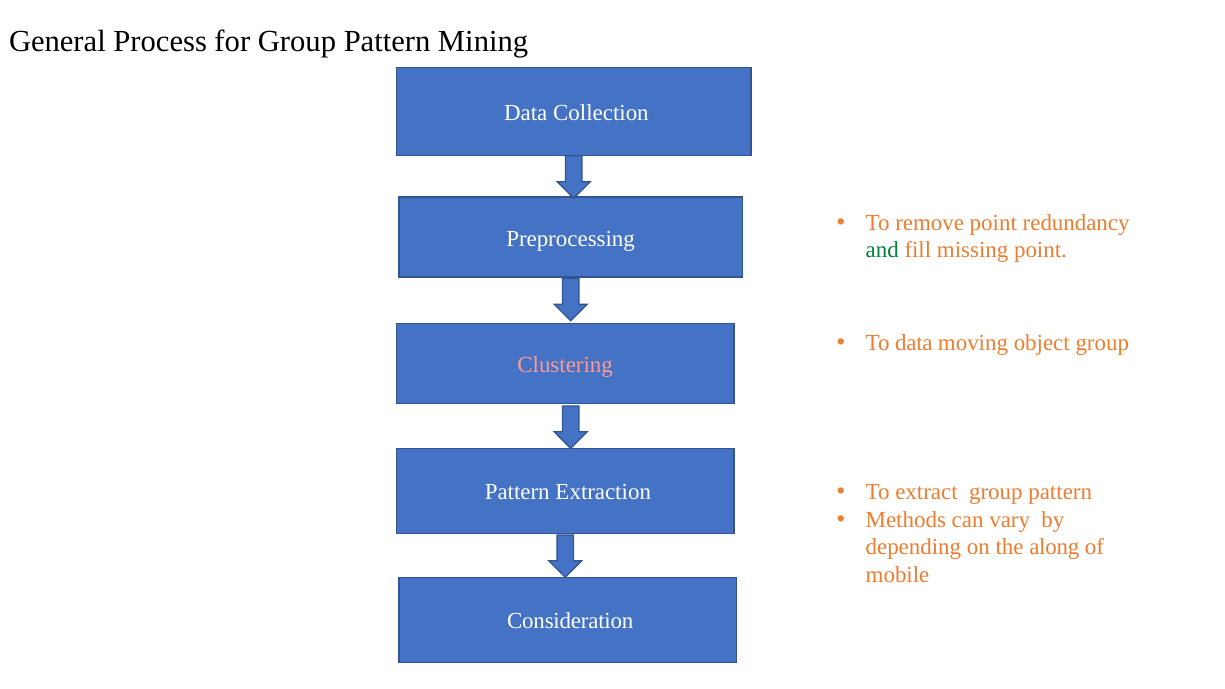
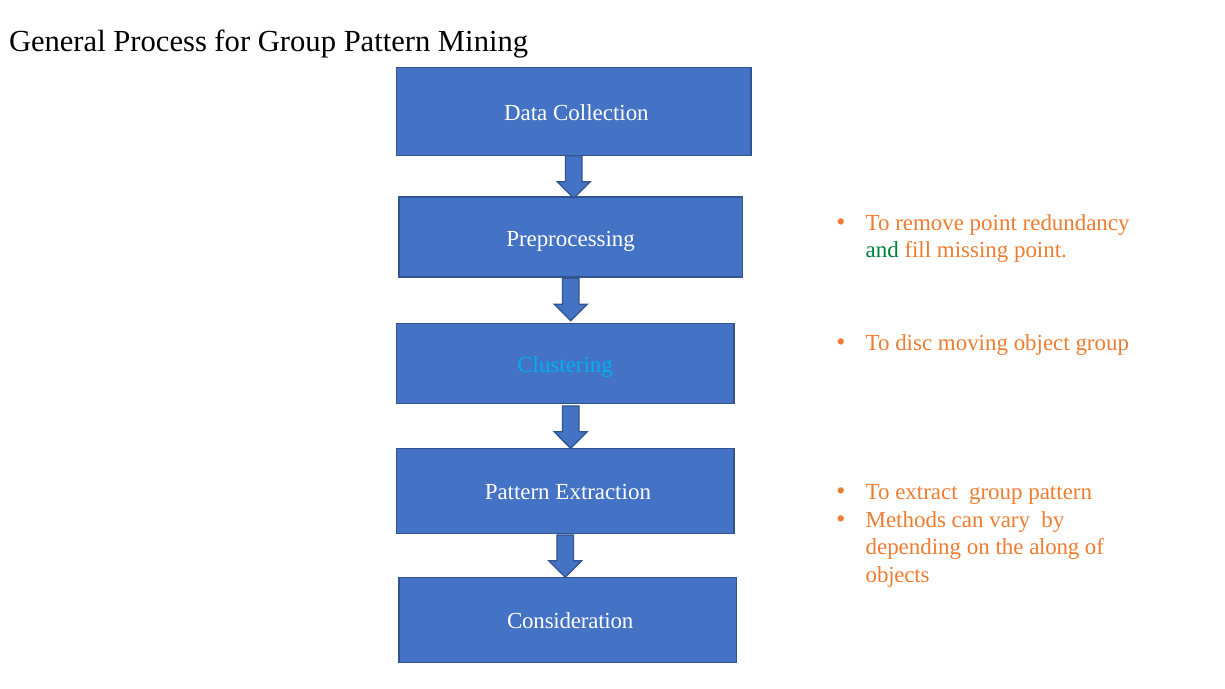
To data: data -> disc (914, 343)
Clustering colour: pink -> light blue (565, 365)
mobile: mobile -> objects (898, 575)
